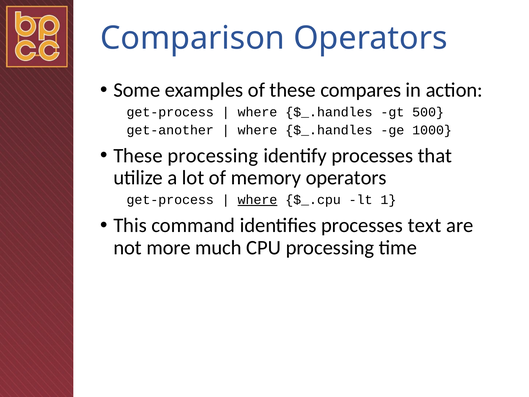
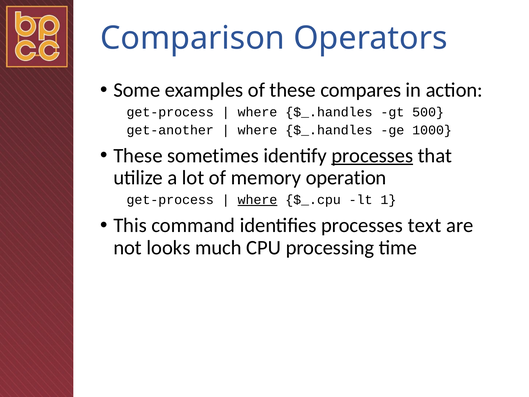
These processing: processing -> sometimes (213, 155)
processes underline: none -> present (372, 155)
memory operators: operators -> operation (346, 178)
more: more -> looks (168, 247)
